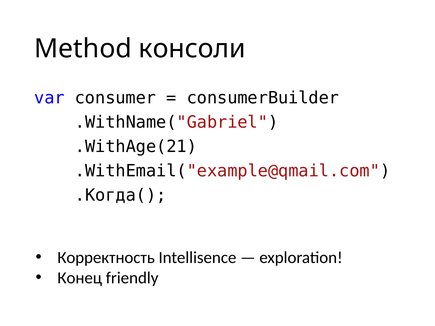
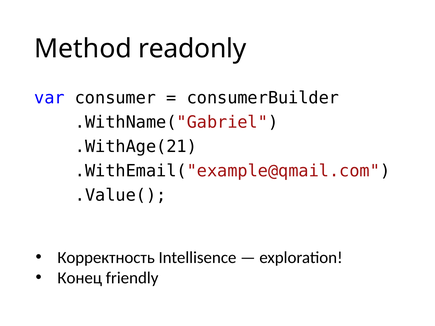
консоли: консоли -> readonly (192, 49)
.Когда(: .Когда( -> .Value( (121, 195)
